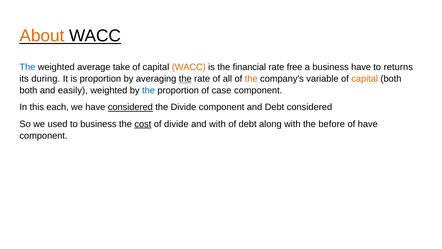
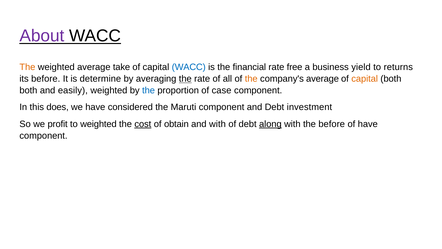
About colour: orange -> purple (42, 36)
The colour: blue -> orange (27, 67)
WACC colour: orange -> blue (189, 67)
business have: have -> yield (361, 67)
its during: during -> before (46, 79)
is proportion: proportion -> determine (100, 79)
company's variable: variable -> average (323, 79)
each: each -> does (58, 107)
considered underline: present -> none (130, 107)
the Divide: Divide -> Maruti (183, 107)
Debt considered: considered -> investment (309, 107)
used: used -> profit (58, 124)
to business: business -> weighted (98, 124)
of divide: divide -> obtain (176, 124)
along underline: none -> present (270, 124)
